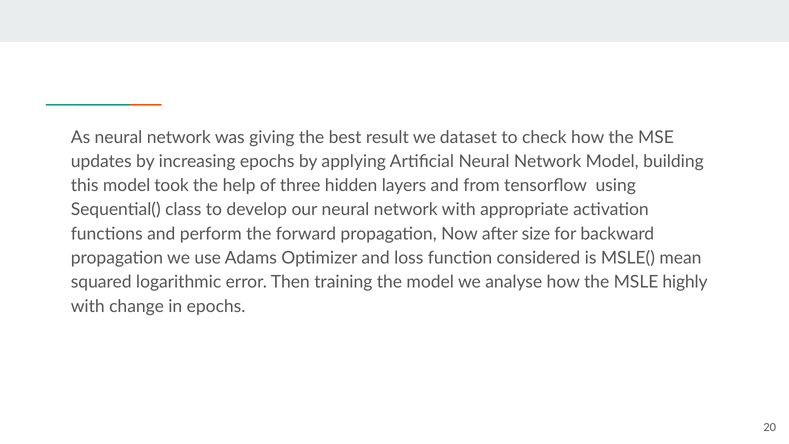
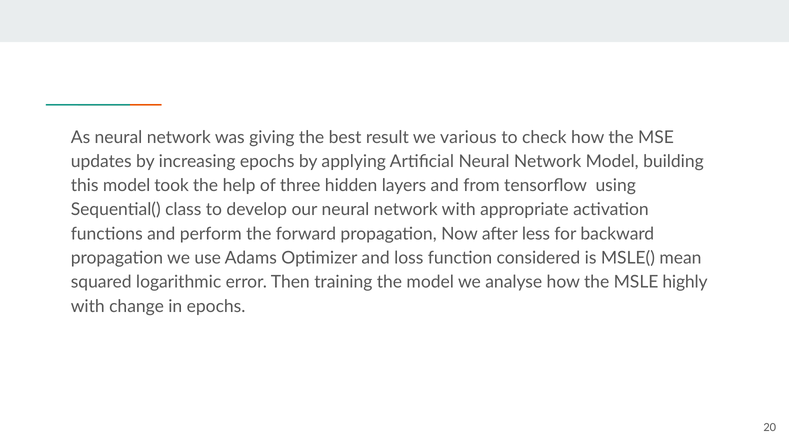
dataset: dataset -> various (468, 137)
size: size -> less (536, 234)
